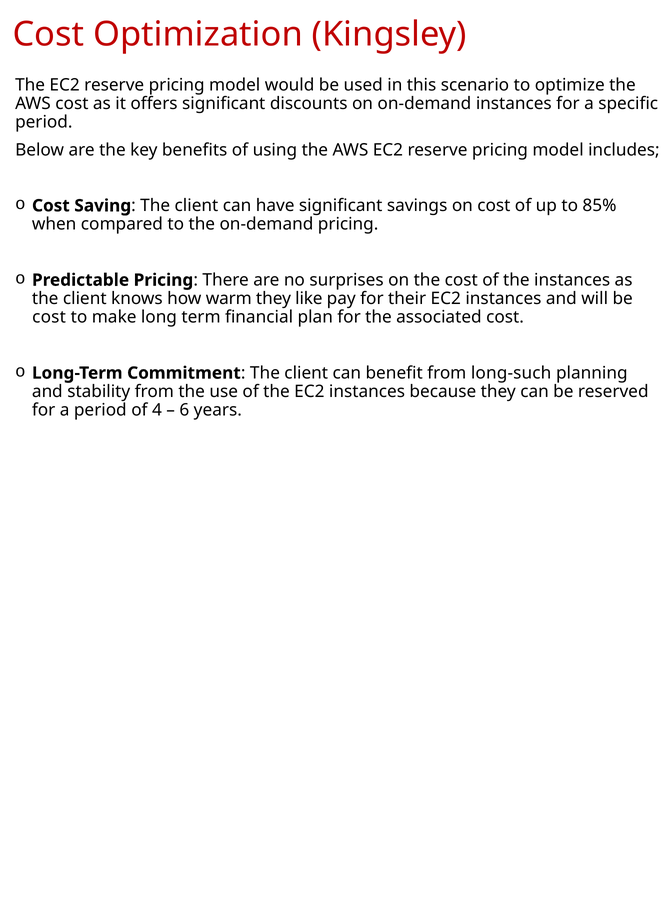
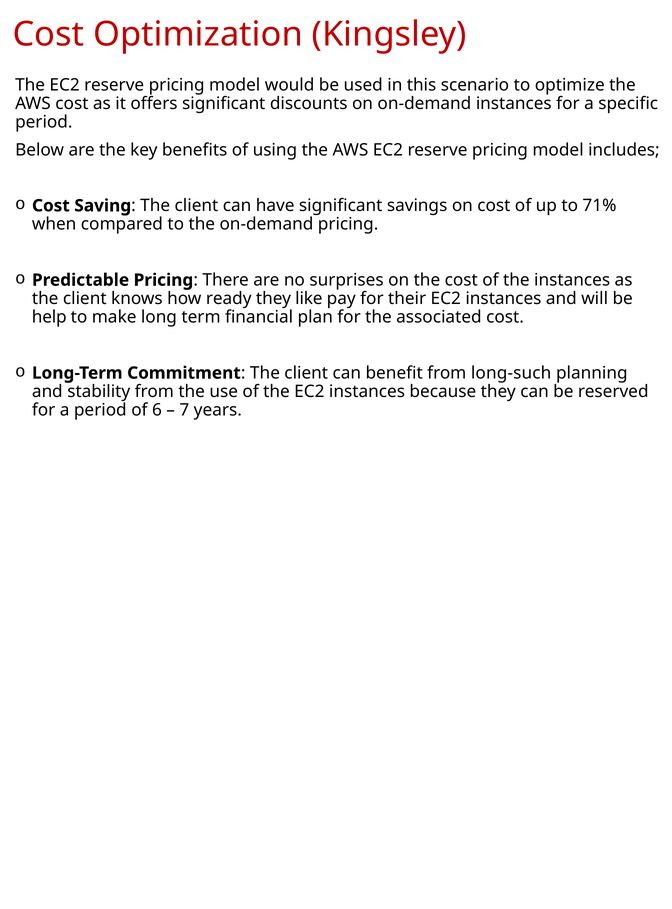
85%: 85% -> 71% (600, 206)
warm: warm -> ready (229, 299)
cost: cost -> help (49, 318)
4: 4 -> 6 (157, 411)
6: 6 -> 7 (184, 411)
